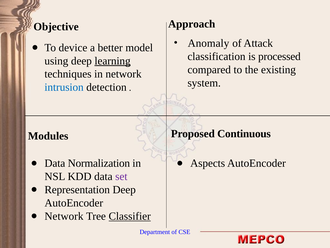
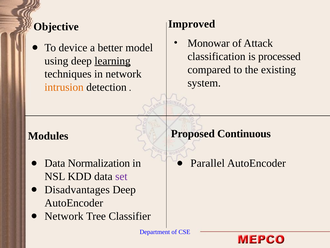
Approach: Approach -> Improved (192, 24)
Anomaly: Anomaly -> Monowar (209, 43)
intrusion colour: blue -> orange (64, 87)
Aspects: Aspects -> Parallel (208, 163)
Representation: Representation -> Disadvantages (77, 189)
Classifier underline: present -> none (130, 216)
